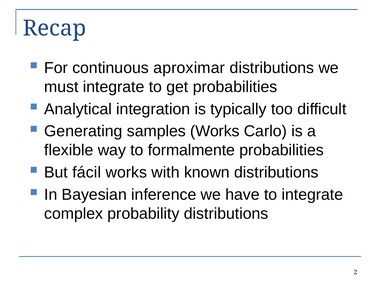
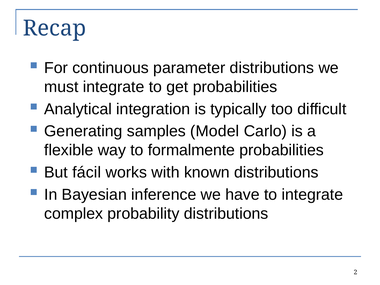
aproximar: aproximar -> parameter (189, 68)
samples Works: Works -> Model (215, 131)
